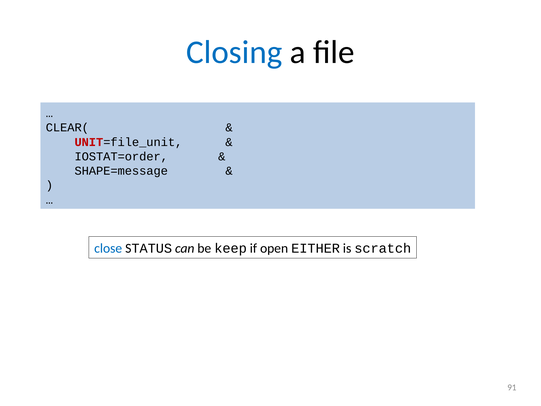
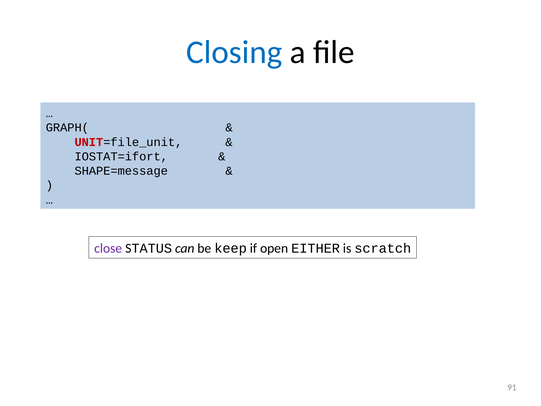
CLEAR(: CLEAR( -> GRAPH( (67, 128)
IOSTAT=order: IOSTAT=order -> IOSTAT=ifort (121, 156)
close colour: blue -> purple (108, 248)
